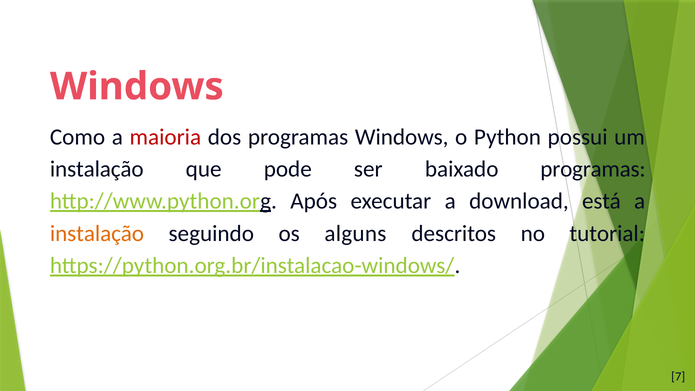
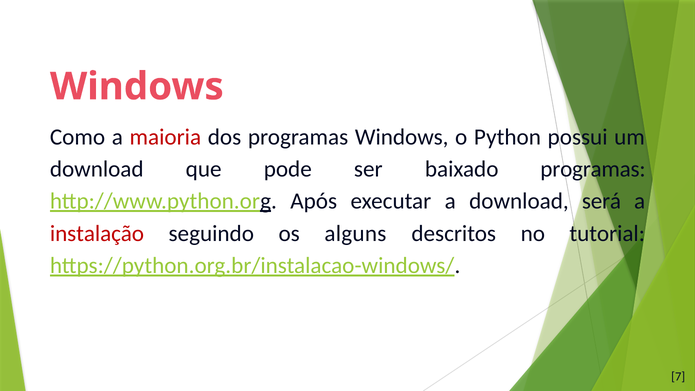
instalação: instalação -> download (97, 169)
está: está -> será (601, 201)
instalação colour: orange -> red (97, 233)
